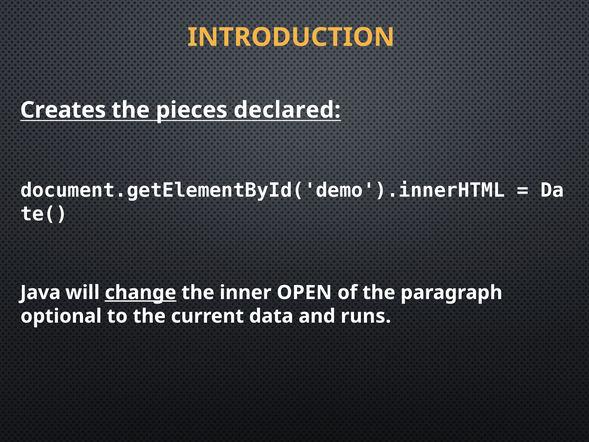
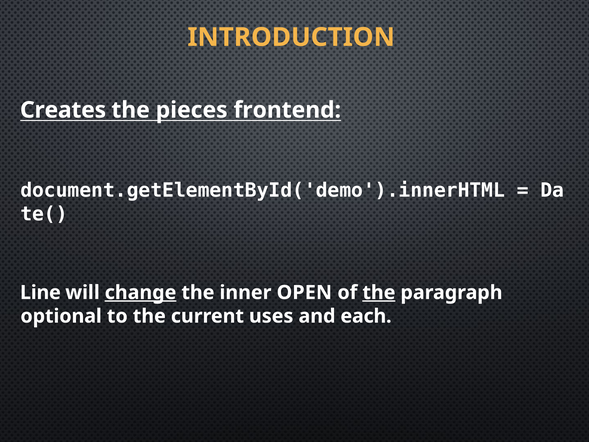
declared: declared -> frontend (287, 110)
Java: Java -> Line (40, 292)
the underline: none -> present (379, 292)
data: data -> uses (271, 316)
runs: runs -> each (366, 316)
